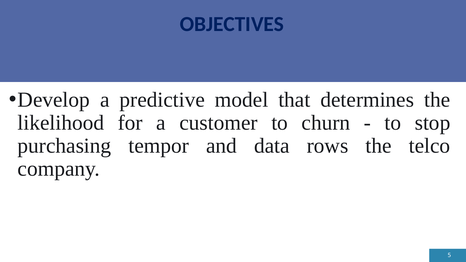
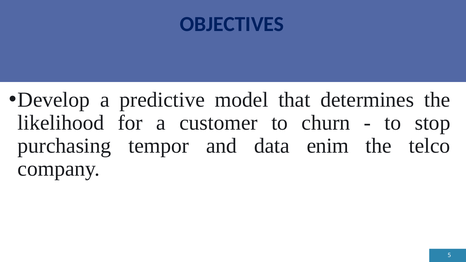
rows: rows -> enim (328, 146)
